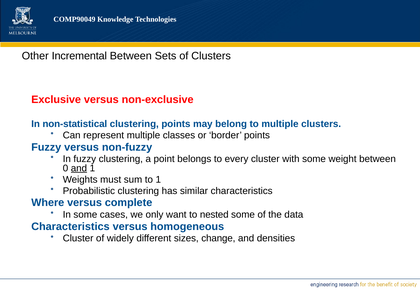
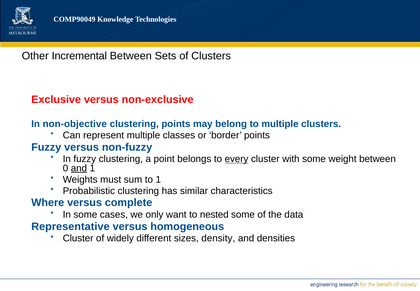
non-statistical: non-statistical -> non-objective (75, 124)
every underline: none -> present (237, 159)
Characteristics: Characteristics -> Representative (70, 226)
change: change -> density (218, 238)
